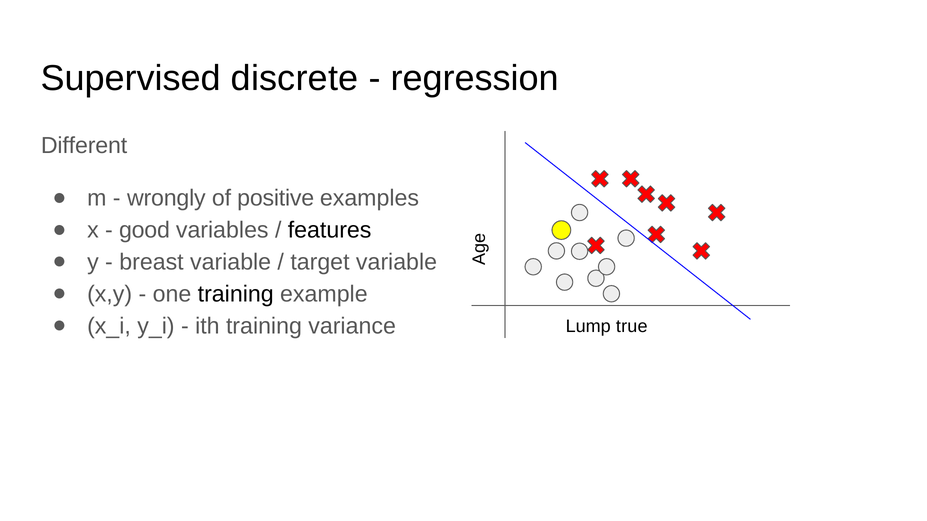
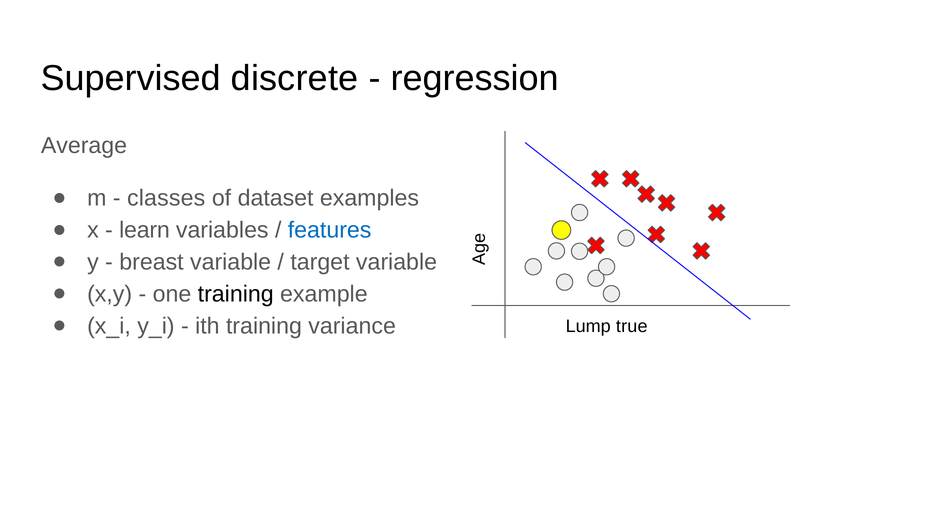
Different: Different -> Average (84, 146)
wrongly: wrongly -> classes (166, 198)
positive: positive -> dataset (276, 198)
good: good -> learn (144, 230)
features colour: black -> blue (330, 230)
